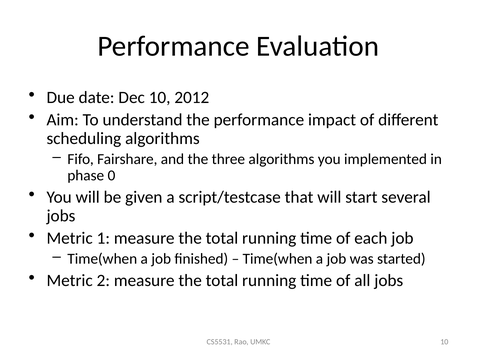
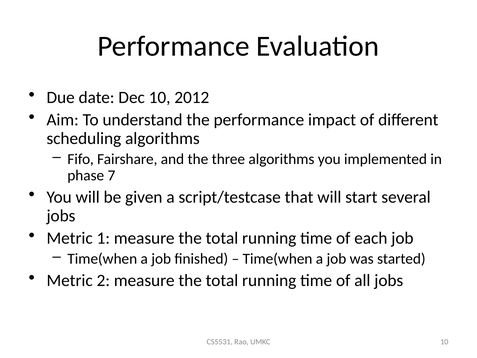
0: 0 -> 7 (111, 175)
